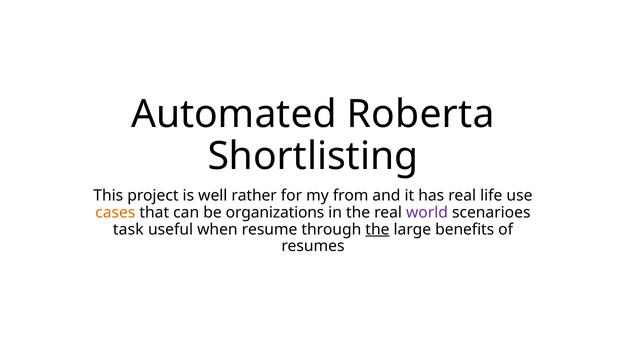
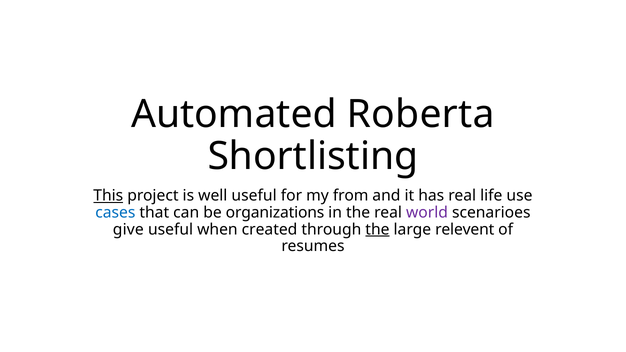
This underline: none -> present (108, 196)
well rather: rather -> useful (254, 196)
cases colour: orange -> blue (115, 213)
task: task -> give (128, 229)
resume: resume -> created (270, 229)
benefits: benefits -> relevent (465, 229)
